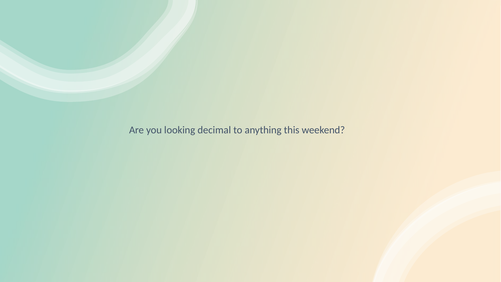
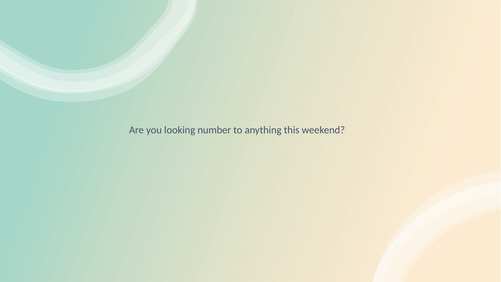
decimal: decimal -> number (214, 130)
